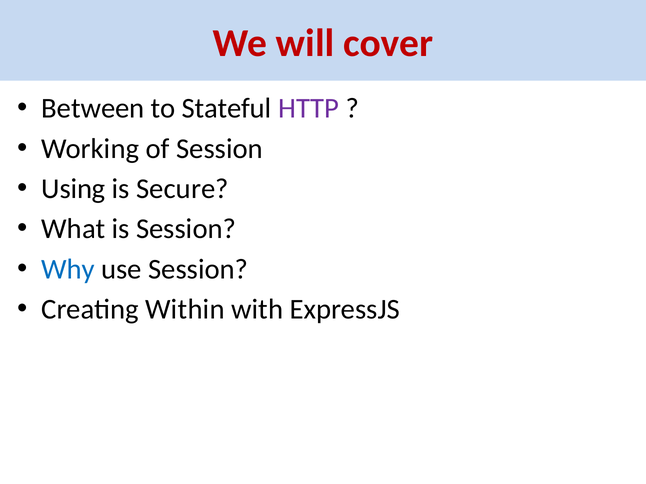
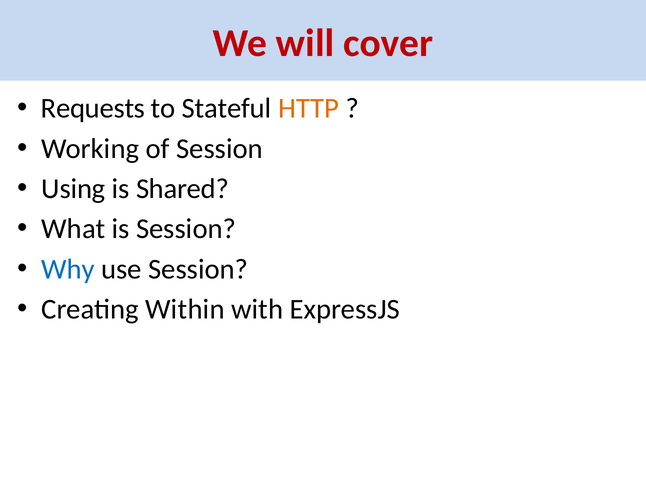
Between: Between -> Requests (93, 109)
HTTP colour: purple -> orange (309, 109)
Secure: Secure -> Shared (183, 189)
